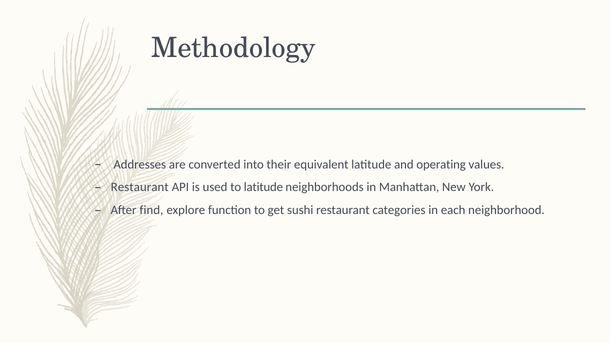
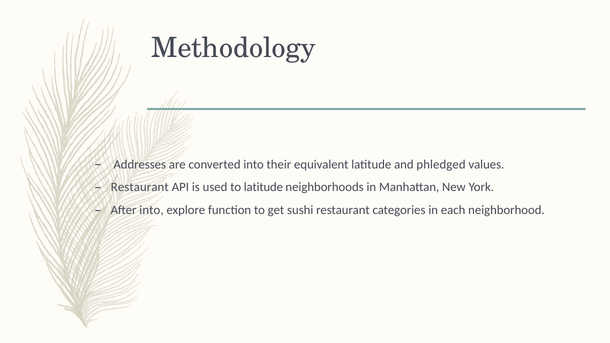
operating: operating -> phledged (441, 164)
After find: find -> into (151, 210)
